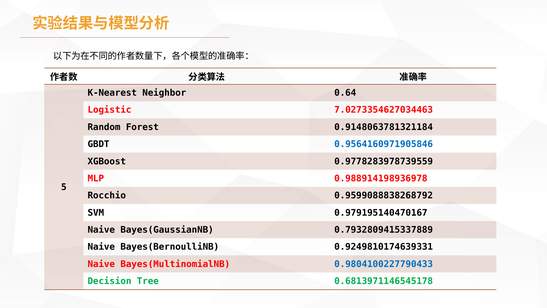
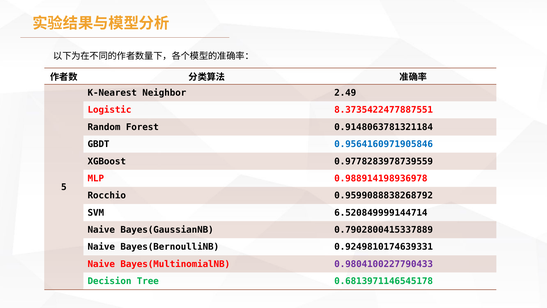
0.64: 0.64 -> 2.49 (345, 93)
7.0273354627034463: 7.0273354627034463 -> 8.3735422477887551 (384, 110)
0.979195140470167: 0.979195140470167 -> 6.520849999144714 (381, 212)
0.7932809415337889: 0.7932809415337889 -> 0.7902800415337889 (384, 230)
0.9804100227790433 colour: blue -> purple (384, 264)
